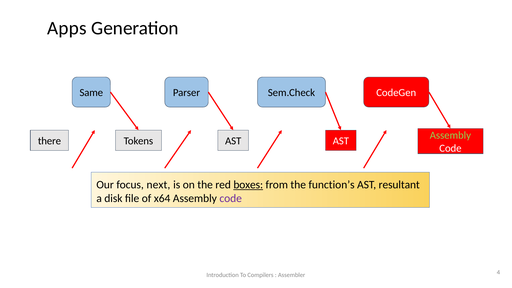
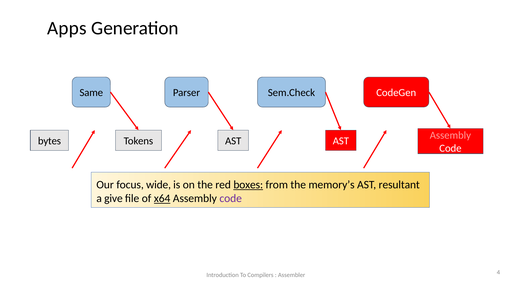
Assembly colour: light green -> pink (450, 135)
there: there -> bytes (49, 141)
next: next -> wide (159, 185)
function’s: function’s -> memory’s (332, 185)
disk: disk -> give (113, 199)
x64 underline: none -> present (162, 199)
